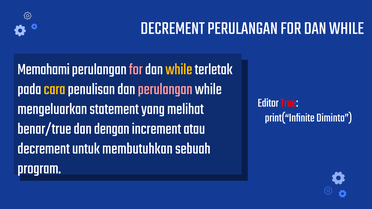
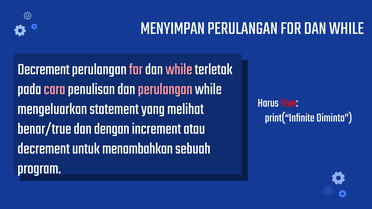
DECREMENT: DECREMENT -> MENYIMPAN (173, 28)
Memahami: Memahami -> Decrement (44, 69)
while colour: yellow -> pink (179, 69)
cara colour: yellow -> pink (54, 89)
Editor: Editor -> Harus (268, 103)
membutuhkan: membutuhkan -> menambahkan (137, 148)
